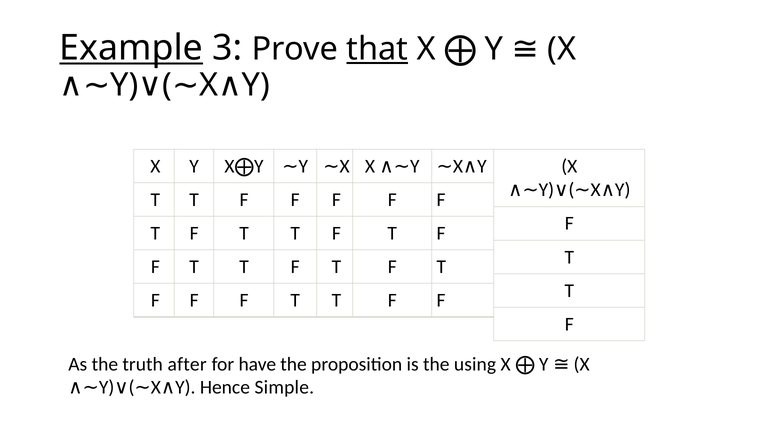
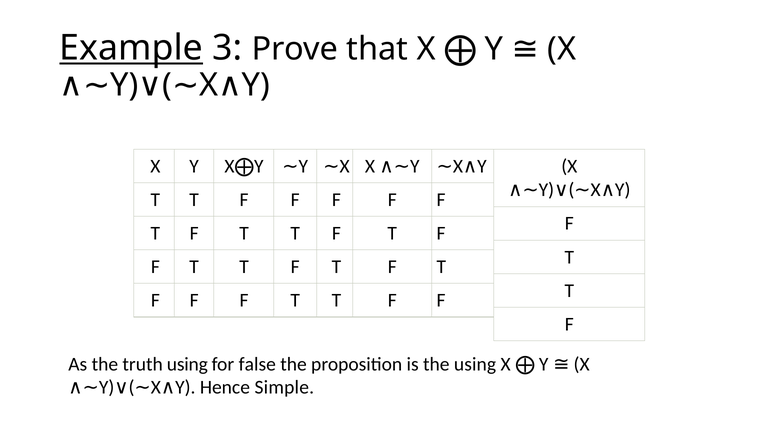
that underline: present -> none (377, 49)
truth after: after -> using (187, 364)
have: have -> false (257, 364)
